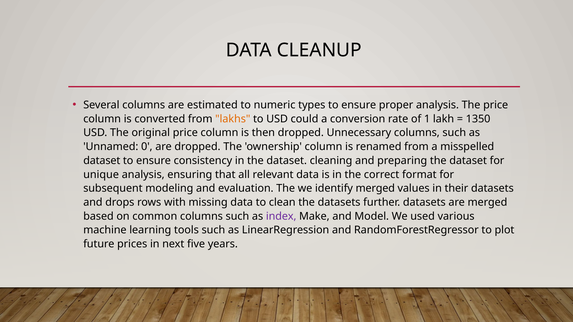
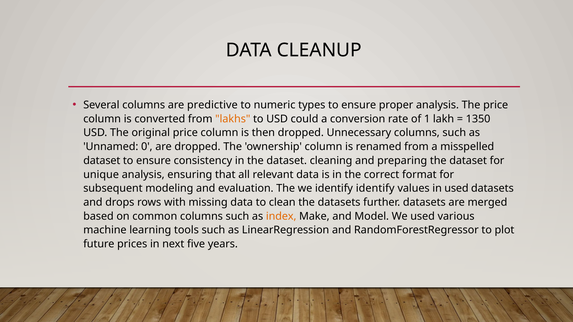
estimated: estimated -> predictive (212, 105)
identify merged: merged -> identify (375, 189)
in their: their -> used (456, 189)
index colour: purple -> orange (281, 216)
